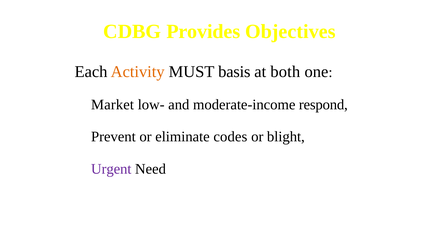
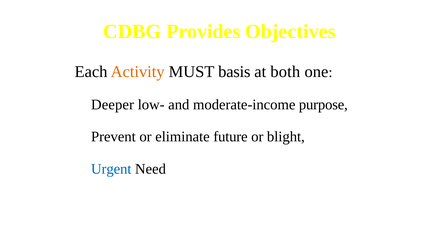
Market: Market -> Deeper (113, 105)
respond: respond -> purpose (323, 105)
codes: codes -> future (230, 137)
Urgent colour: purple -> blue (111, 169)
